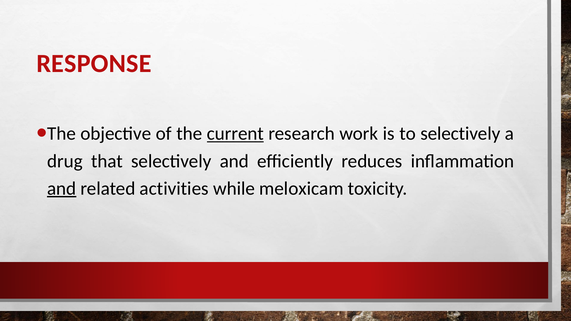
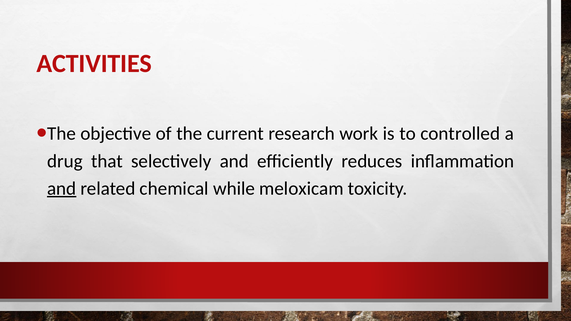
RESPONSE: RESPONSE -> ACTIVITIES (94, 64)
current underline: present -> none (235, 134)
to selectively: selectively -> controlled (460, 134)
activities: activities -> chemical (174, 189)
